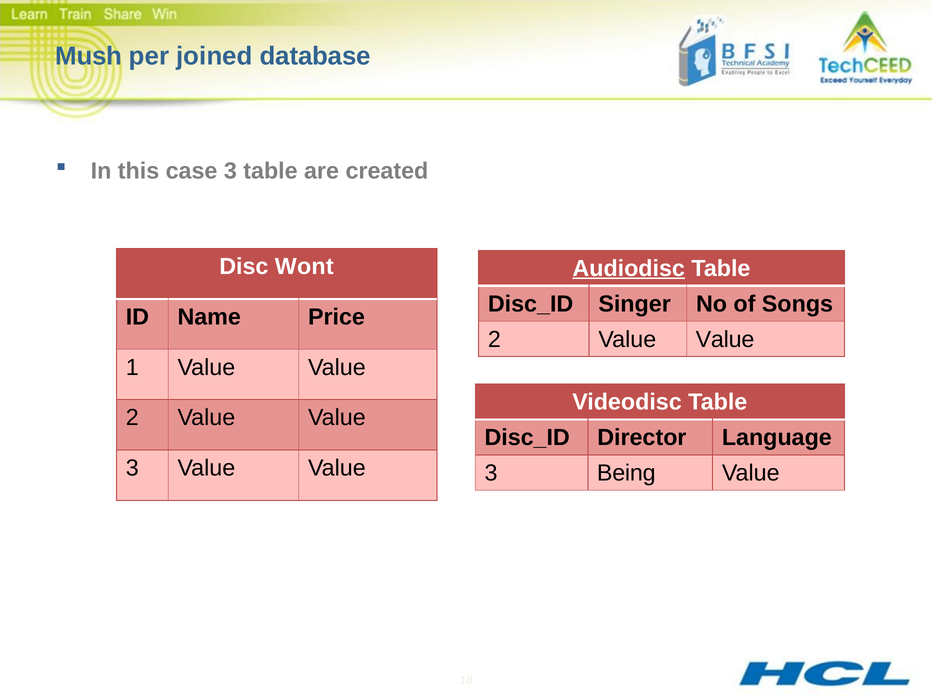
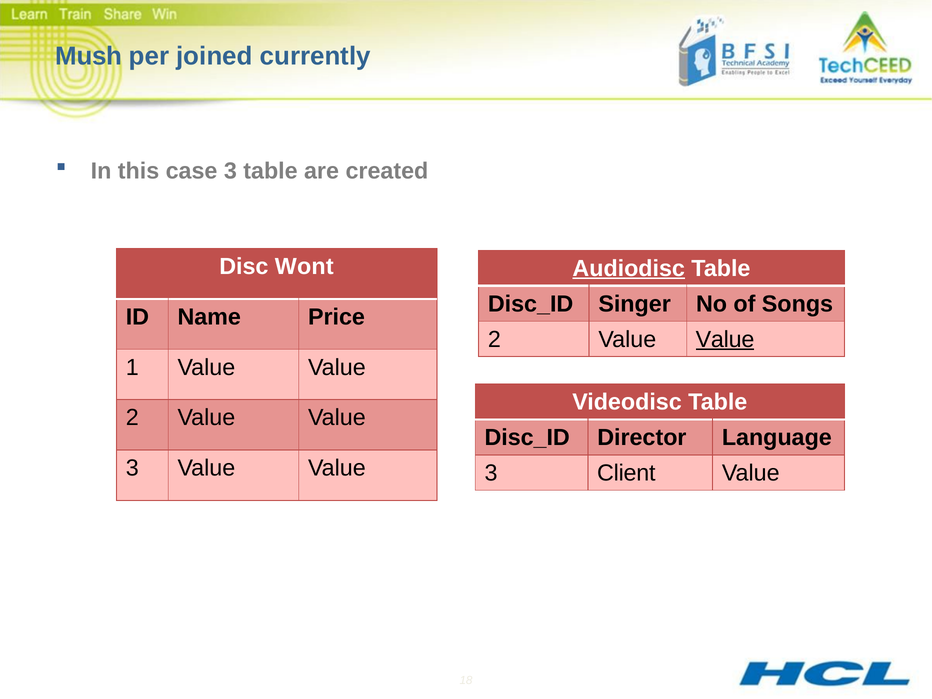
database: database -> currently (315, 56)
Value underline: none -> present (725, 339)
Being: Being -> Client (626, 473)
